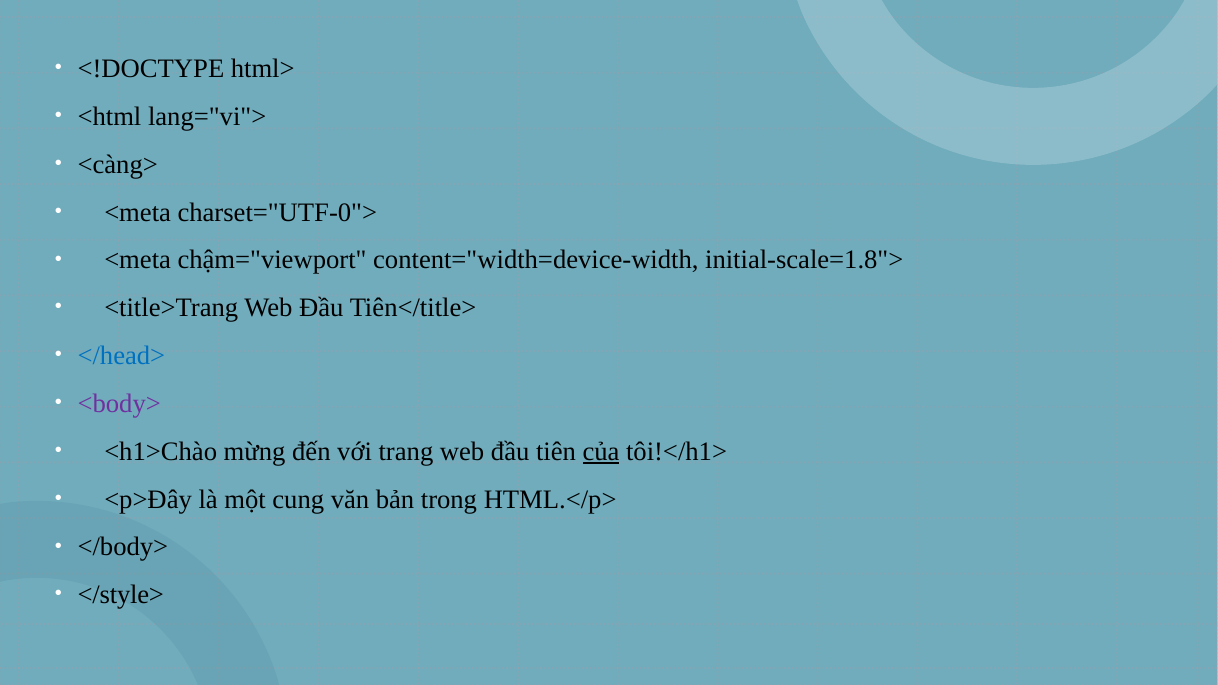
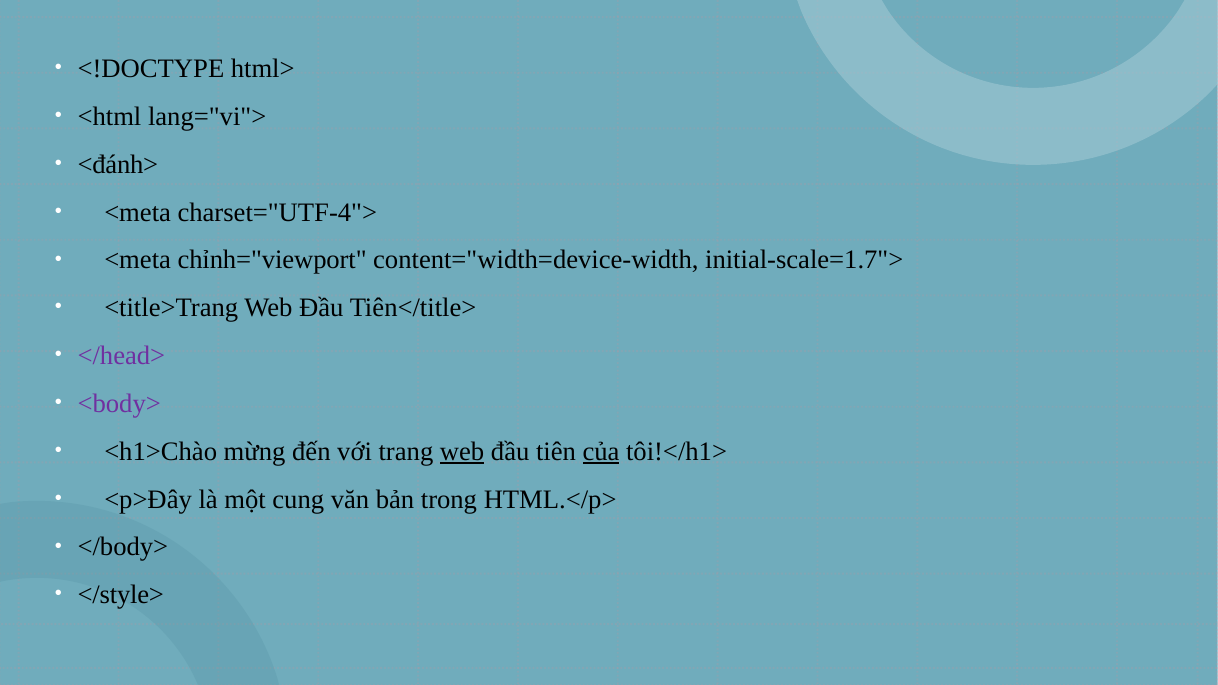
<càng>: <càng> -> <đánh> (118, 164)
charset="UTF-0">: charset="UTF-0"> -> charset="UTF-4"> (277, 212)
chậm="viewport: chậm="viewport -> chỉnh="viewport (272, 260)
initial-scale=1.8">: initial-scale=1.8"> -> initial-scale=1.7"> (804, 260)
</head> colour: blue -> purple (121, 356)
web underline: none -> present (462, 451)
